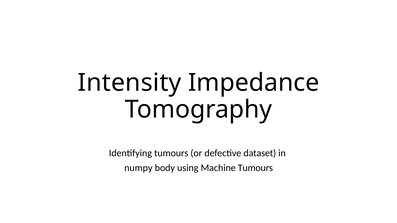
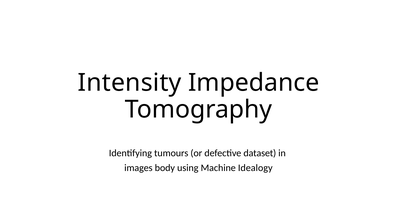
numpy: numpy -> images (138, 168)
Machine Tumours: Tumours -> Idealogy (255, 168)
